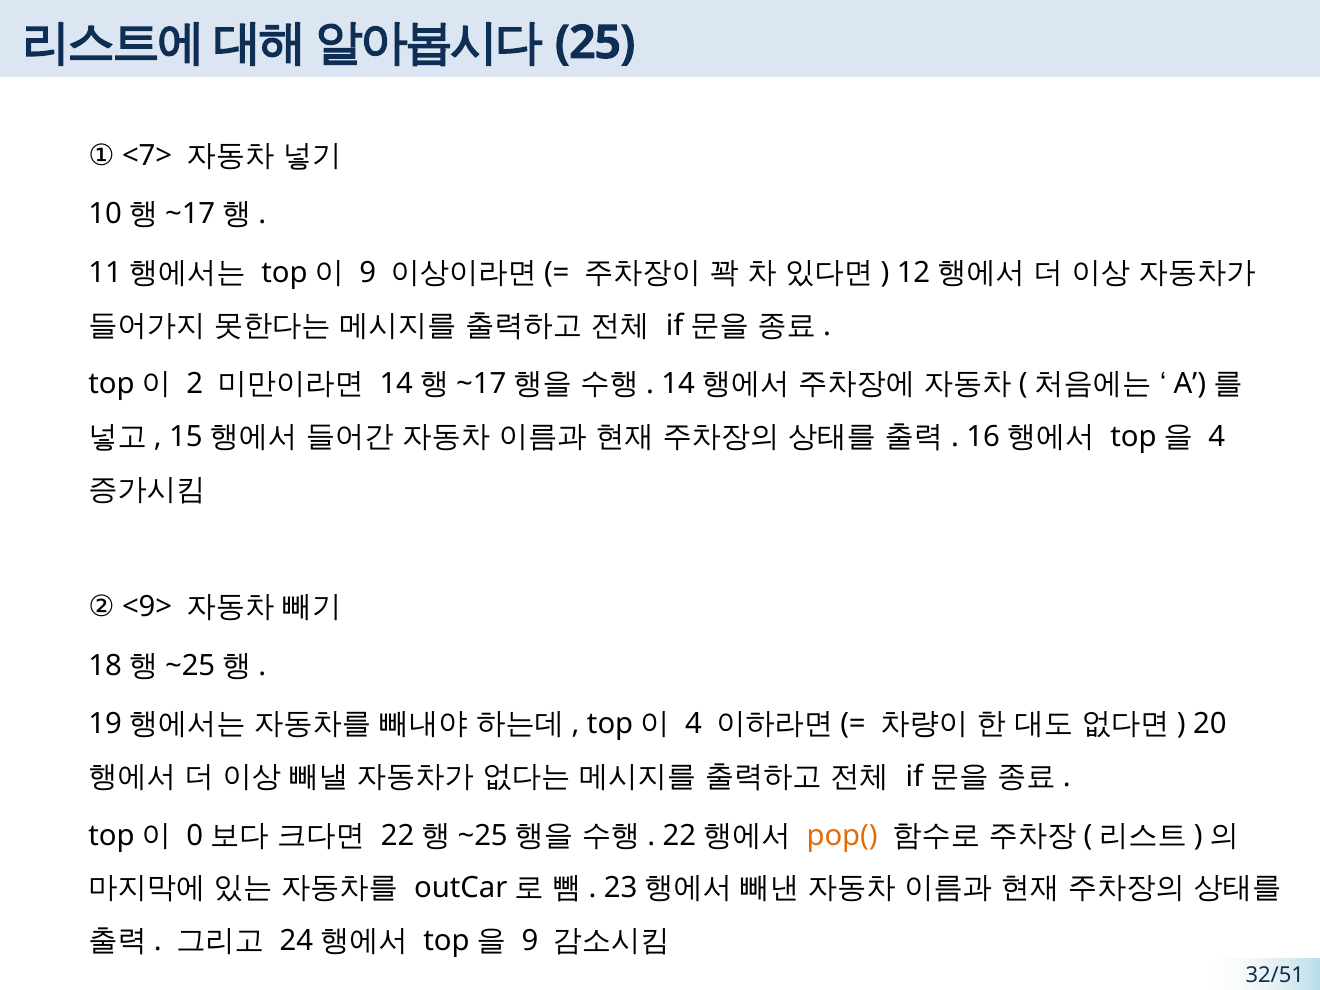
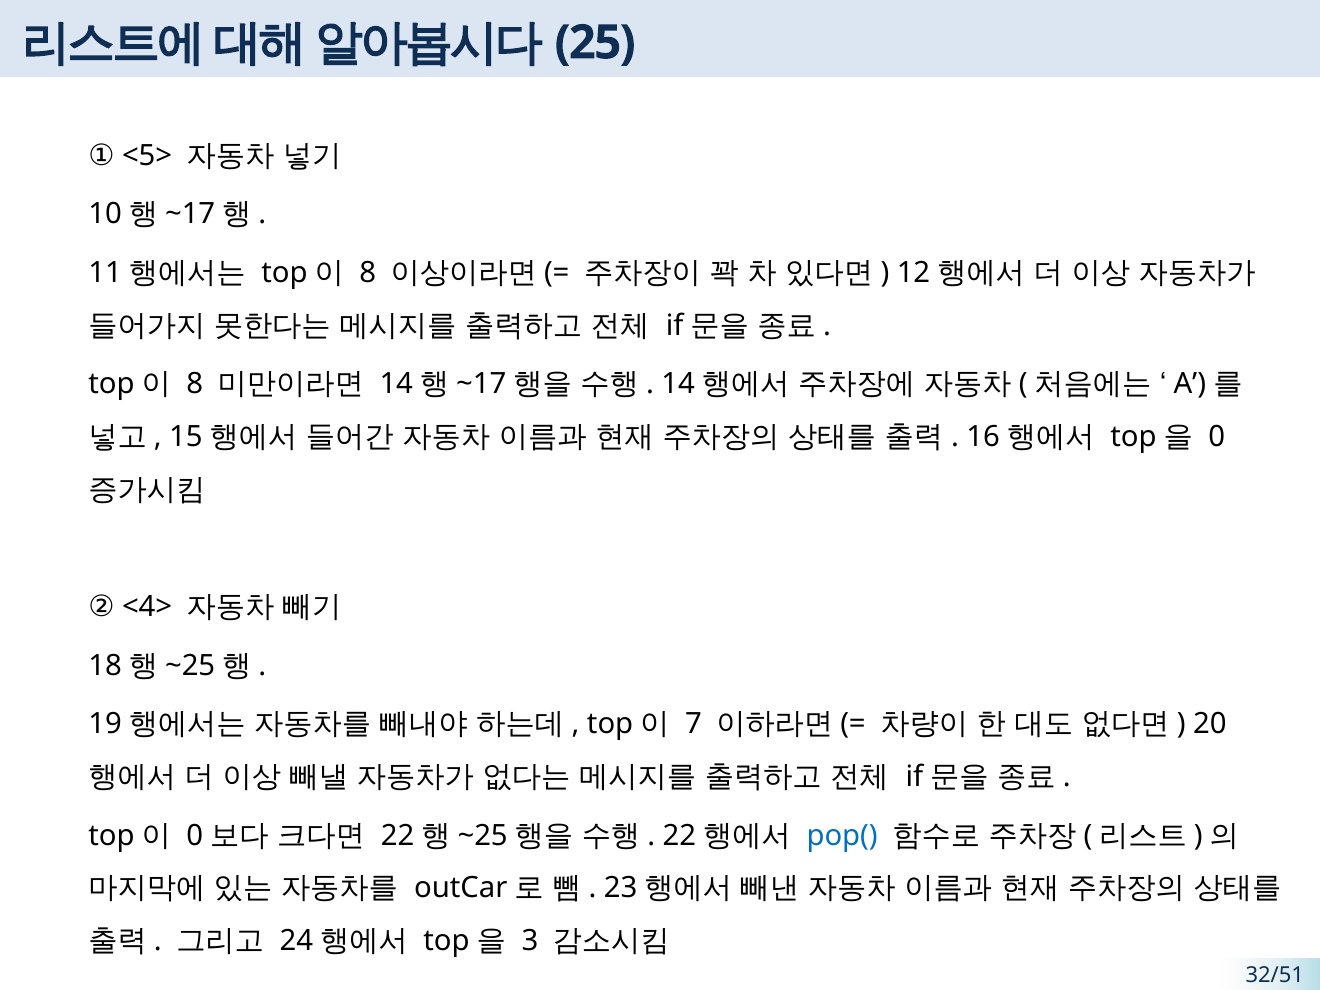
<7>: <7> -> <5> (147, 155)
9: 9 -> 8 (368, 273)
2: 2 -> 8 (195, 384)
4: 4 -> 0 (1217, 437)
<9>: <9> -> <4> (147, 607)
4: 4 -> 7 (693, 724)
pop( colour: orange -> blue (842, 835)
9: 9 -> 3 (530, 941)
